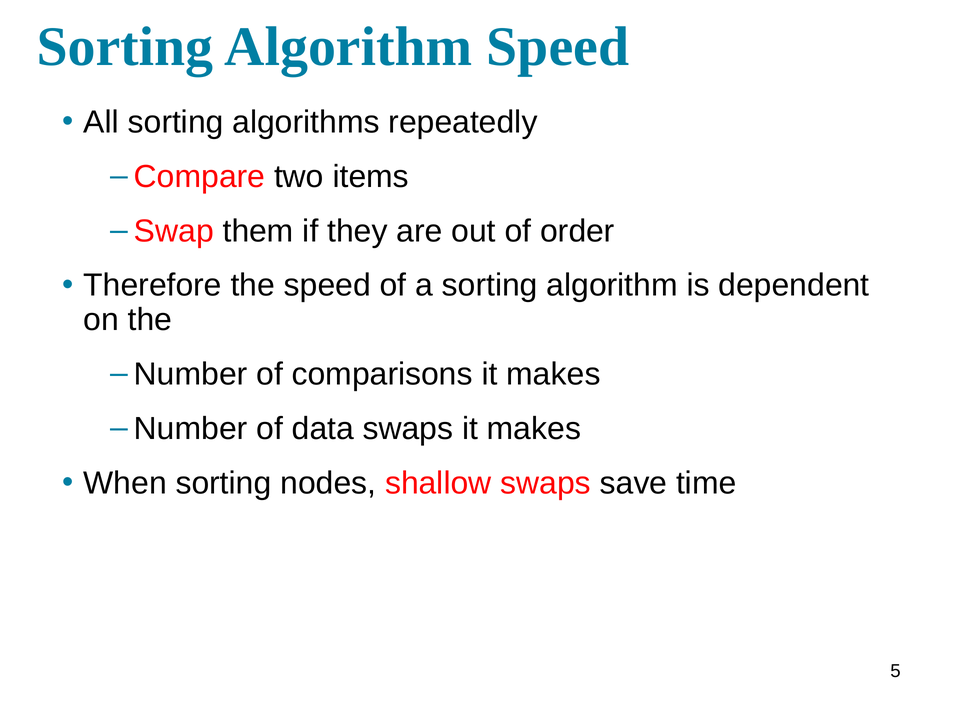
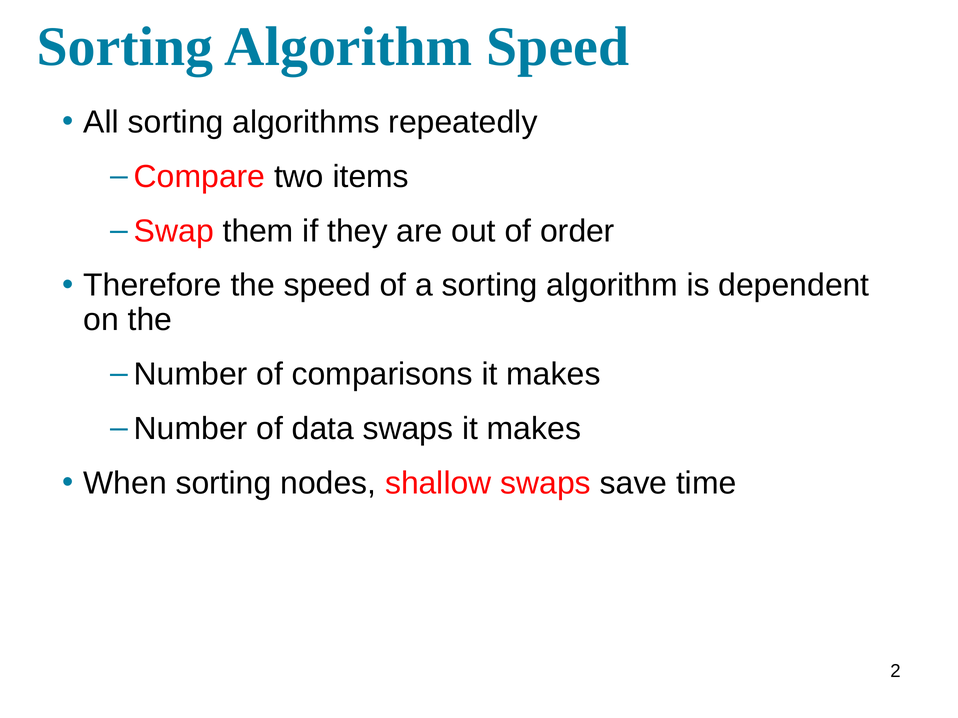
5: 5 -> 2 (895, 672)
